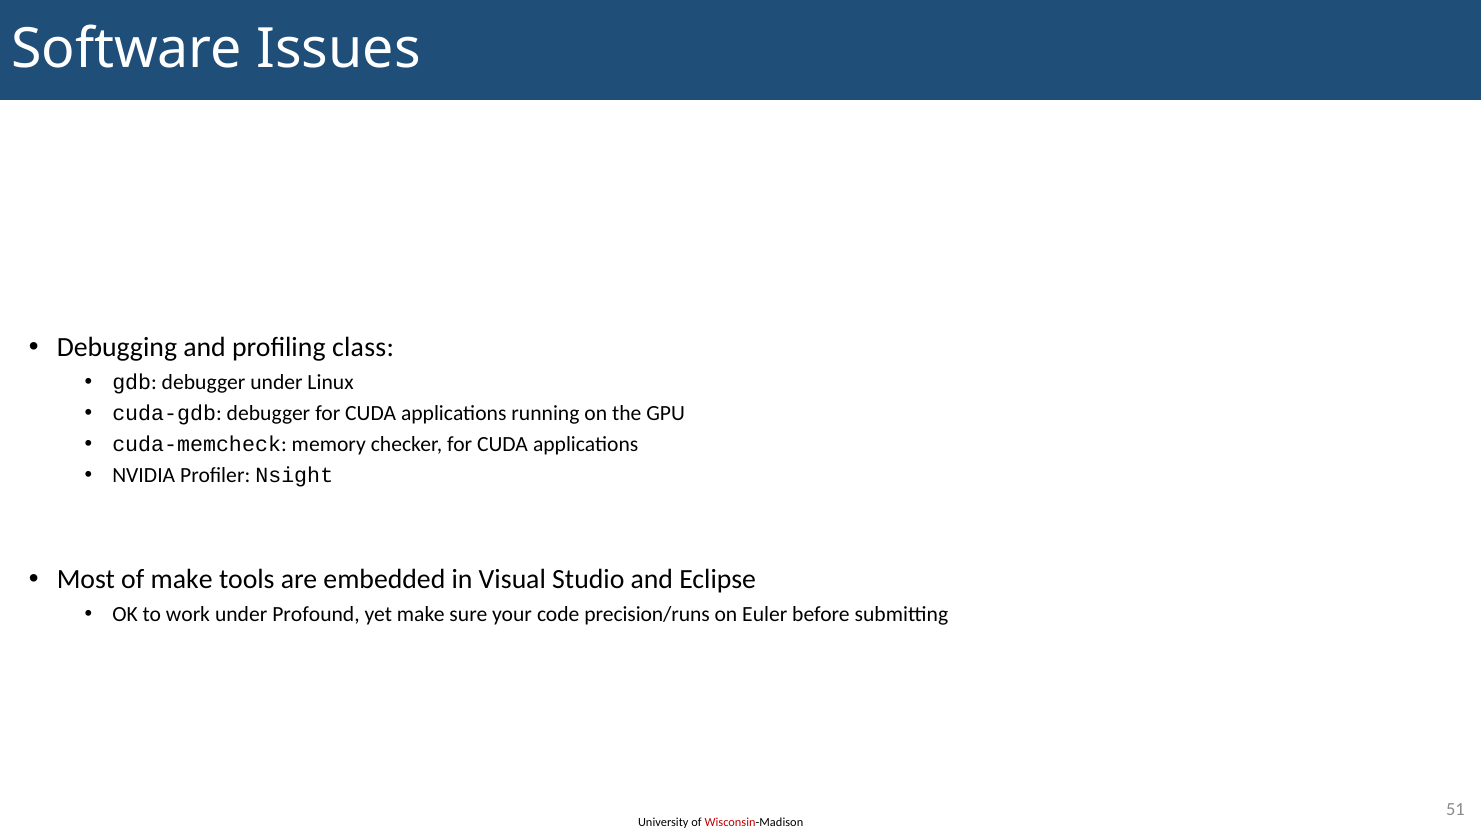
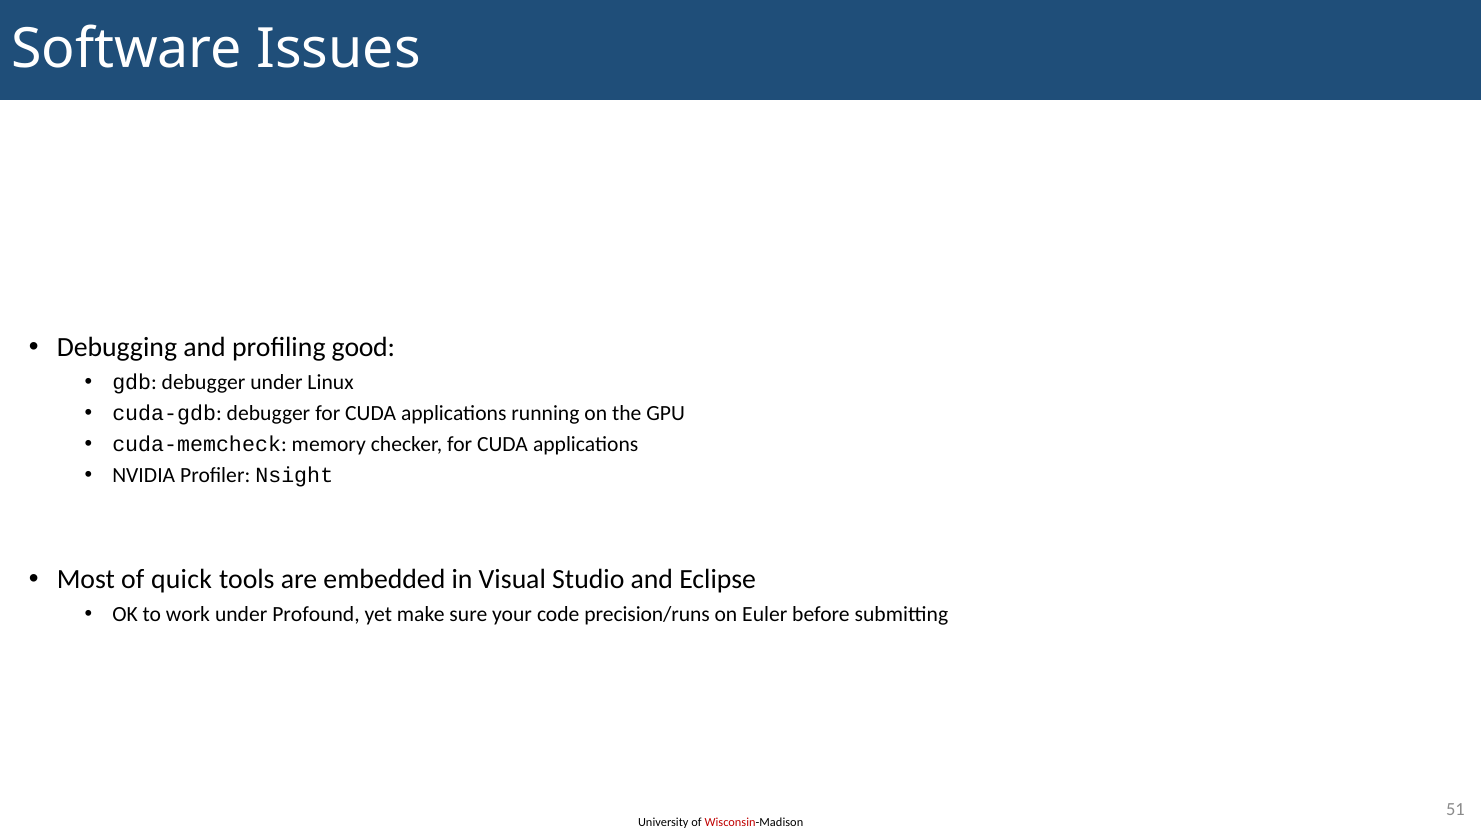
class: class -> good (363, 348)
of make: make -> quick (182, 580)
